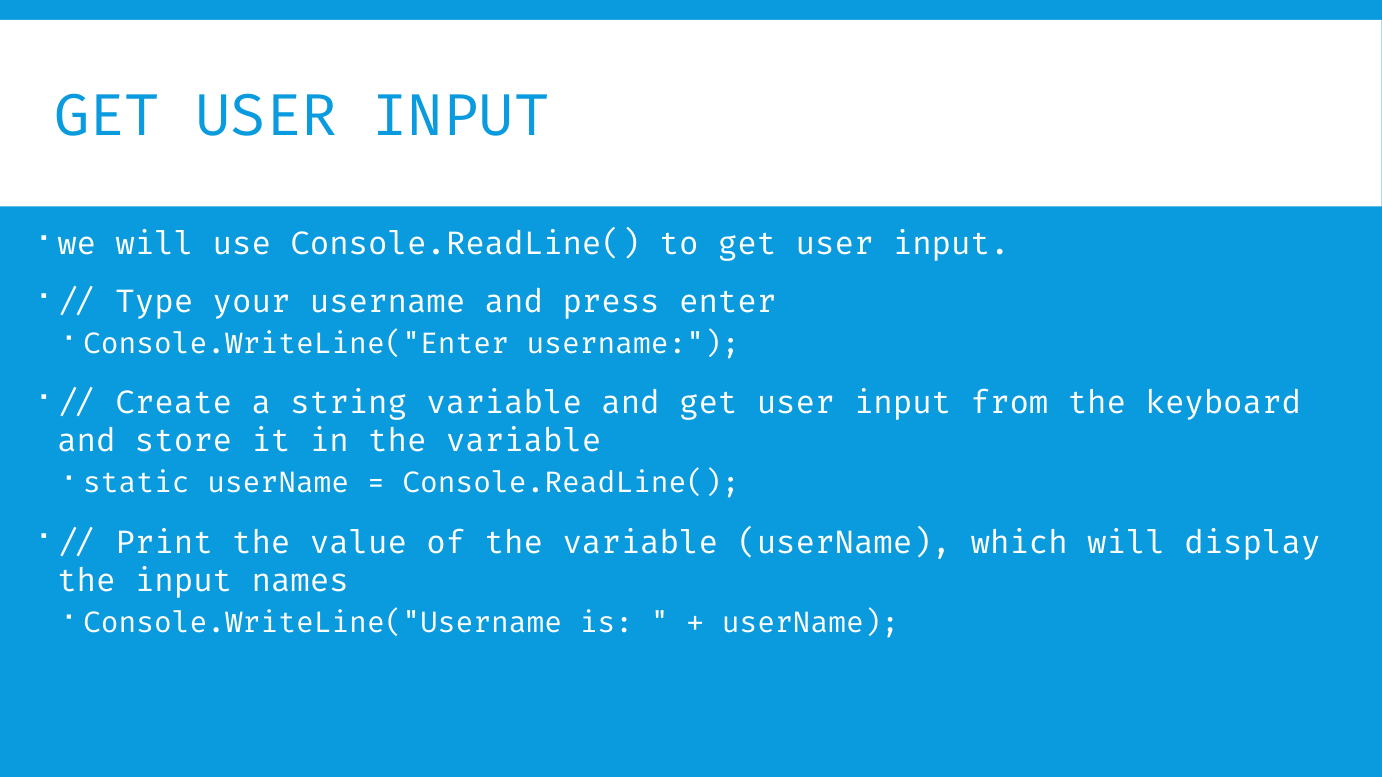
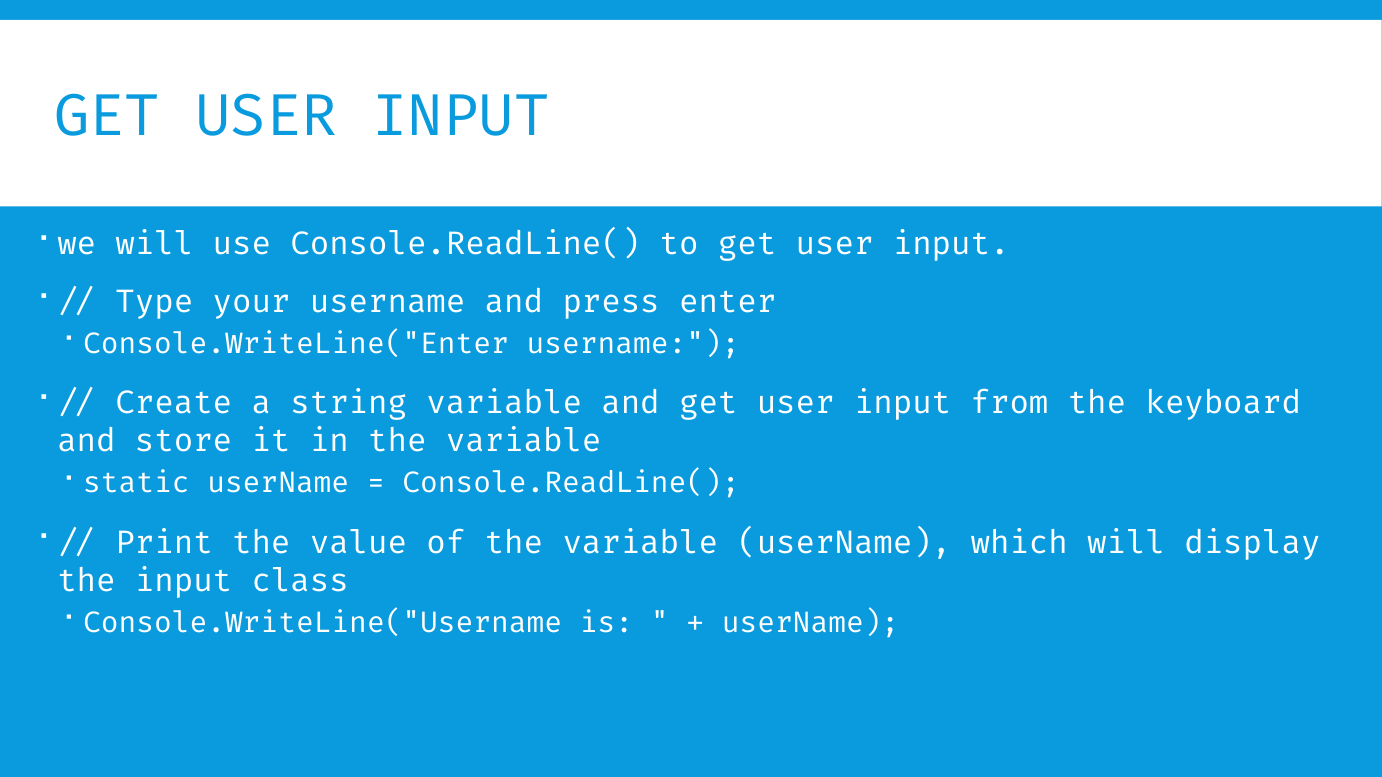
names: names -> class (300, 581)
